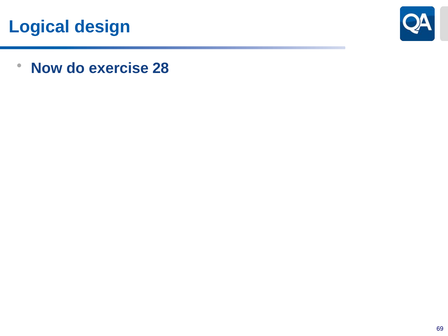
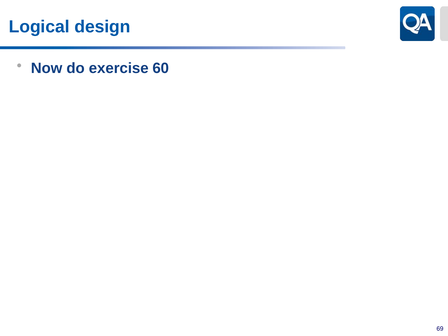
28: 28 -> 60 (161, 68)
